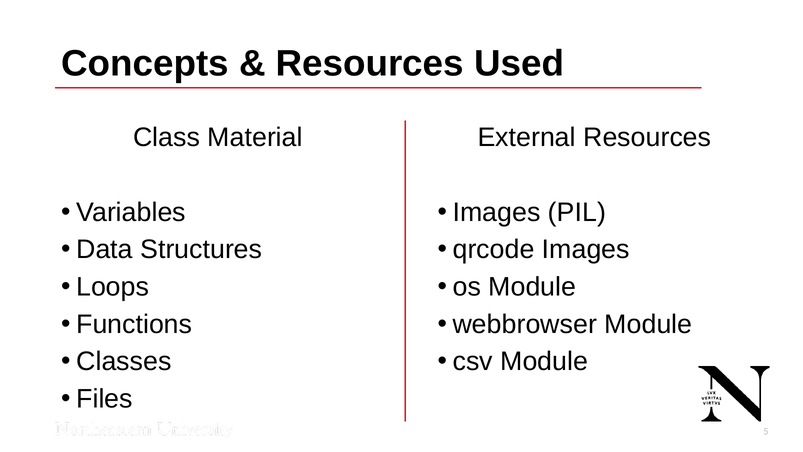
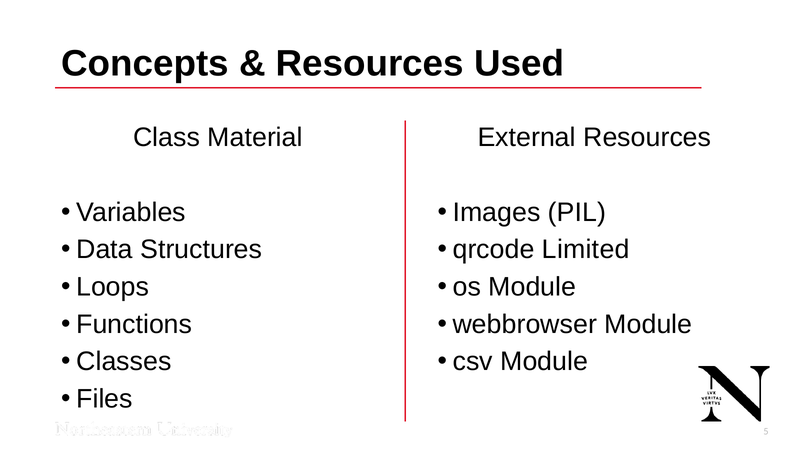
qrcode Images: Images -> Limited (586, 249)
